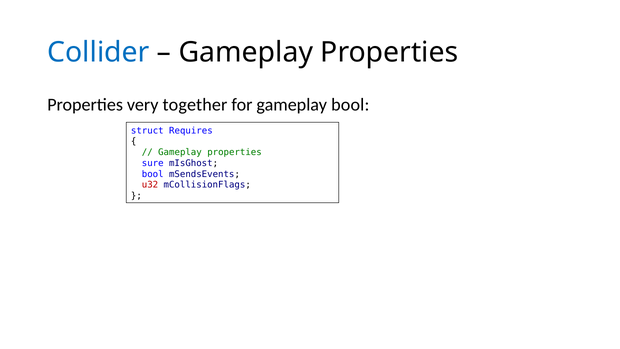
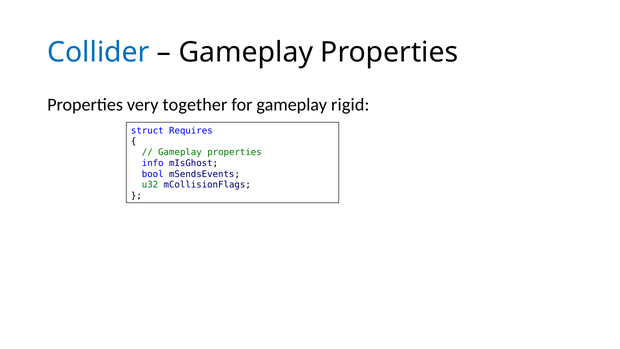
gameplay bool: bool -> rigid (350, 105)
sure: sure -> info (153, 163)
u32 colour: red -> green (150, 185)
